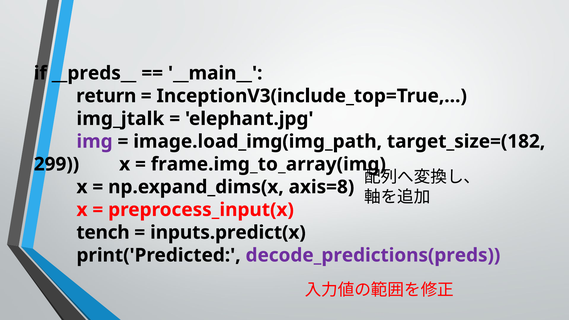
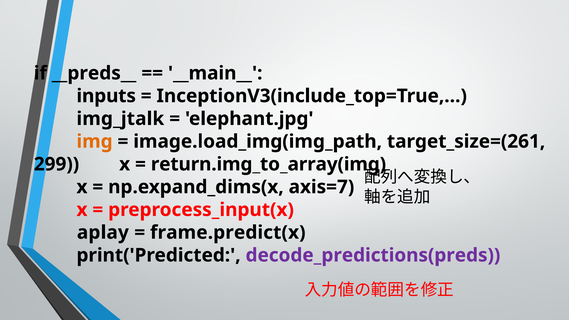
return: return -> inputs (106, 96)
img colour: purple -> orange (95, 141)
target_size=(182: target_size=(182 -> target_size=(261 (466, 141)
frame.img_to_array(img: frame.img_to_array(img -> return.img_to_array(img (268, 164)
axis=8: axis=8 -> axis=7 (321, 187)
tench: tench -> aplay (103, 233)
inputs.predict(x: inputs.predict(x -> frame.predict(x (228, 233)
